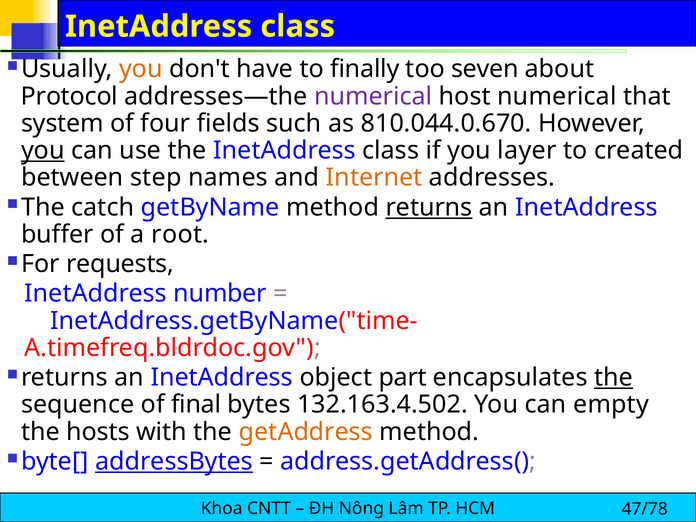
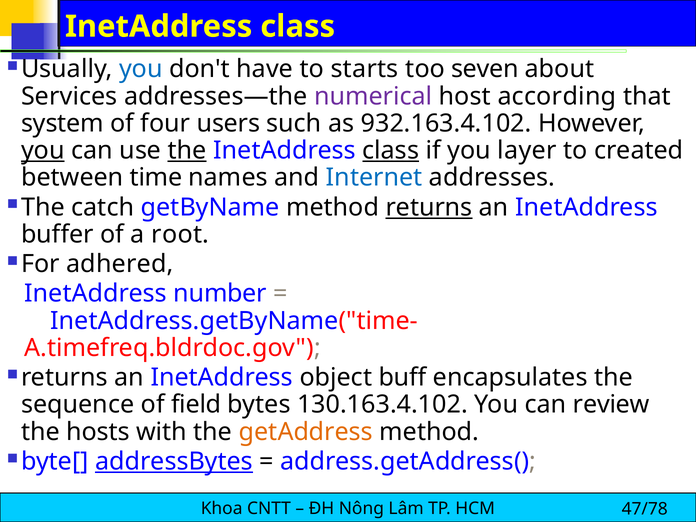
you colour: orange -> blue (141, 69)
finally: finally -> starts (365, 69)
Protocol: Protocol -> Services (69, 96)
host numerical: numerical -> according (557, 96)
fields: fields -> users (228, 123)
810.044.0.670: 810.044.0.670 -> 932.163.4.102 (446, 123)
the underline: none -> present (187, 150)
class underline: none -> present (391, 150)
step: step -> time (156, 178)
Internet colour: orange -> blue (374, 178)
requests: requests -> adhered (120, 264)
part: part -> buff (403, 378)
the underline: present -> none (614, 378)
final: final -> field (196, 405)
132.163.4.502: 132.163.4.502 -> 130.163.4.102 (382, 405)
empty: empty -> review (611, 405)
